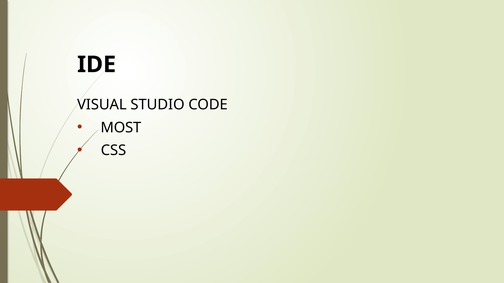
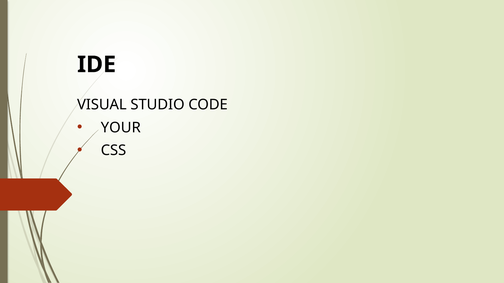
MOST: MOST -> YOUR (121, 128)
